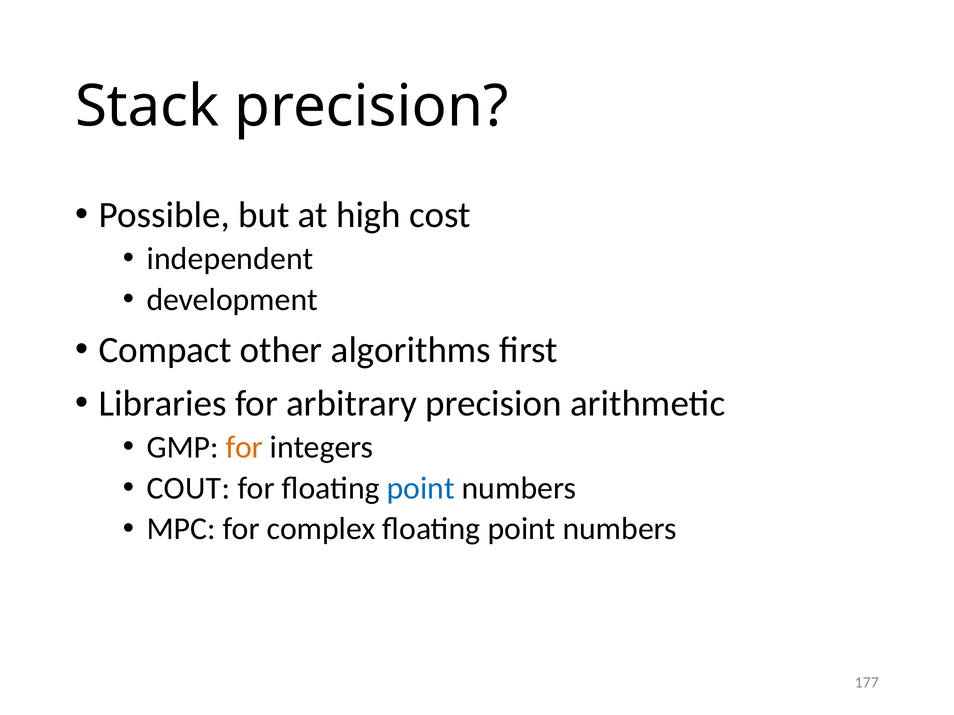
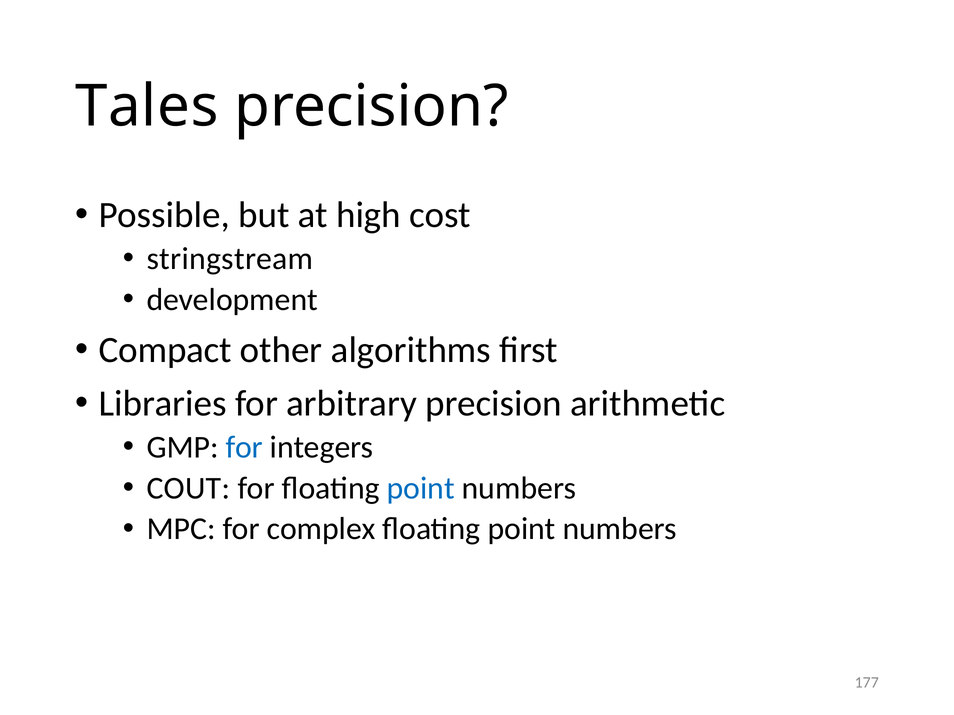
Stack: Stack -> Tales (147, 107)
independent: independent -> stringstream (230, 259)
for colour: orange -> blue (244, 447)
